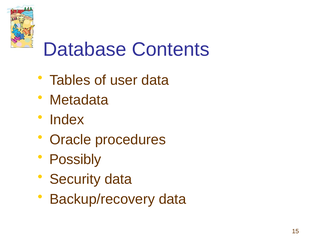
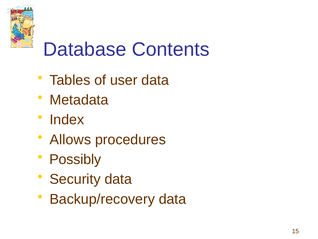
Oracle: Oracle -> Allows (70, 139)
